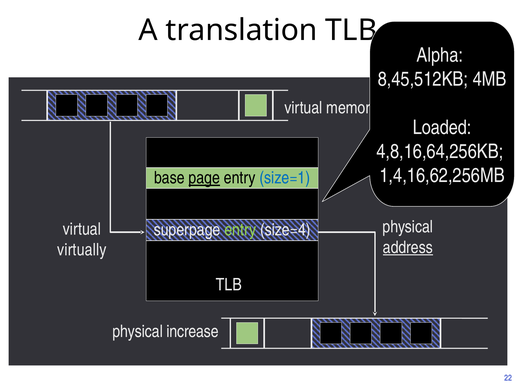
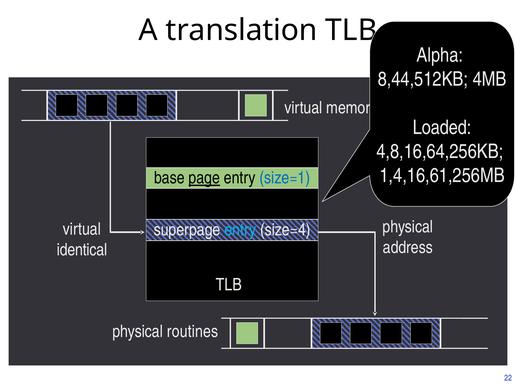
8,45,512KB: 8,45,512KB -> 8,44,512KB (423, 79)
1,4,16,62,256MB: 1,4,16,62,256MB -> 1,4,16,61,256MB (442, 176)
entry colour: light green -> light blue (240, 230)
address underline: present -> none (408, 247)
virtually: virtually -> identical (82, 250)
increase: increase -> routines (192, 331)
